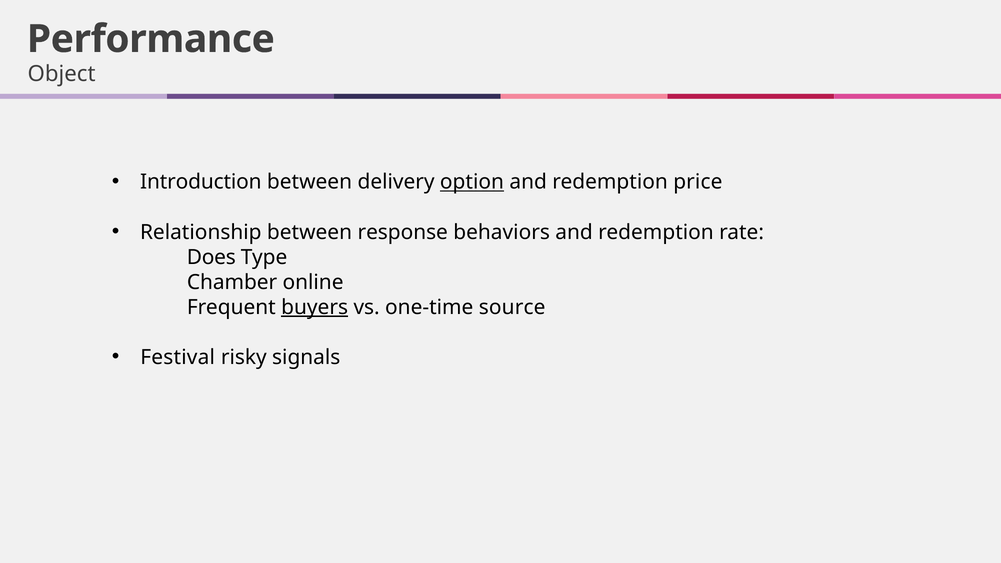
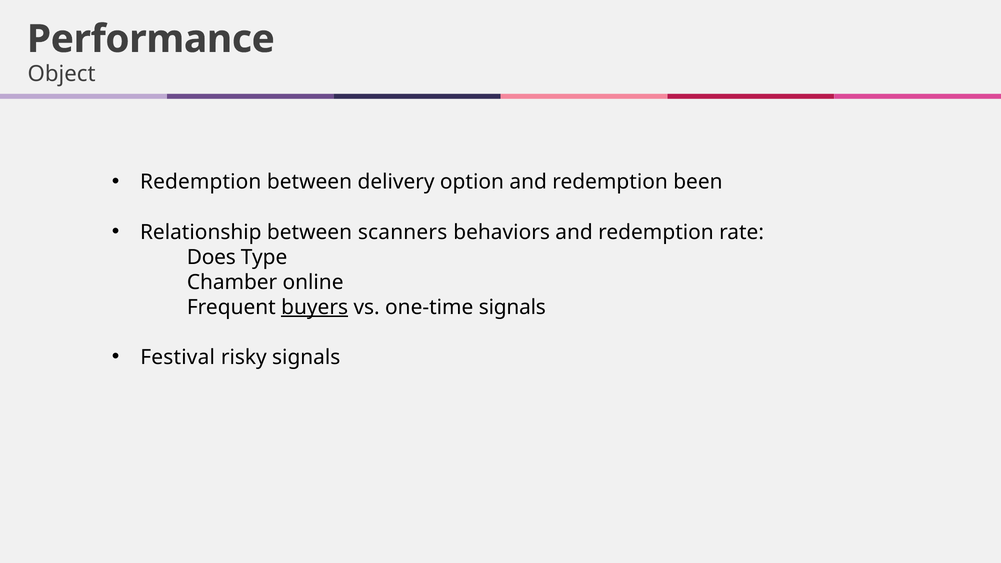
Introduction: Introduction -> Redemption (201, 182)
option underline: present -> none (472, 182)
price: price -> been (698, 182)
response: response -> scanners (403, 232)
one-time source: source -> signals (512, 307)
